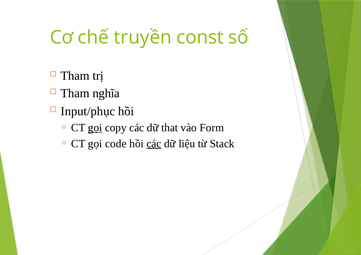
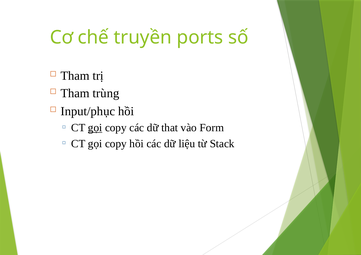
const: const -> ports (200, 38)
nghĩa: nghĩa -> trùng (106, 93)
code: code -> copy (116, 144)
các underline: present -> none (154, 144)
